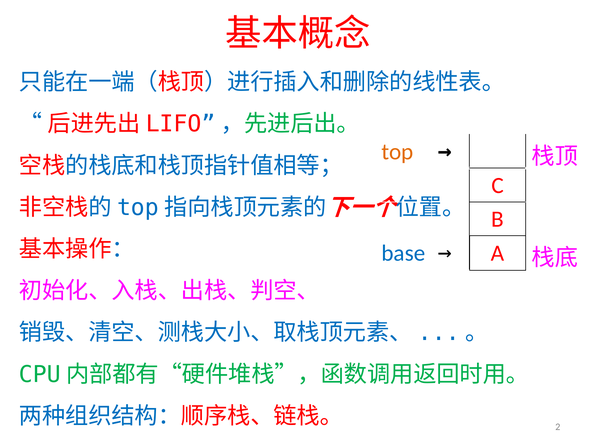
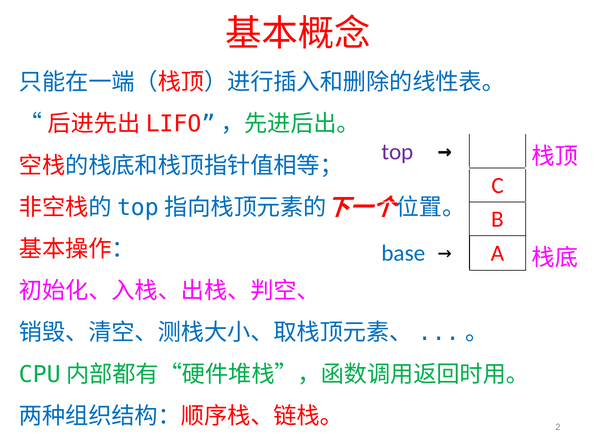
top colour: orange -> purple (397, 152)
